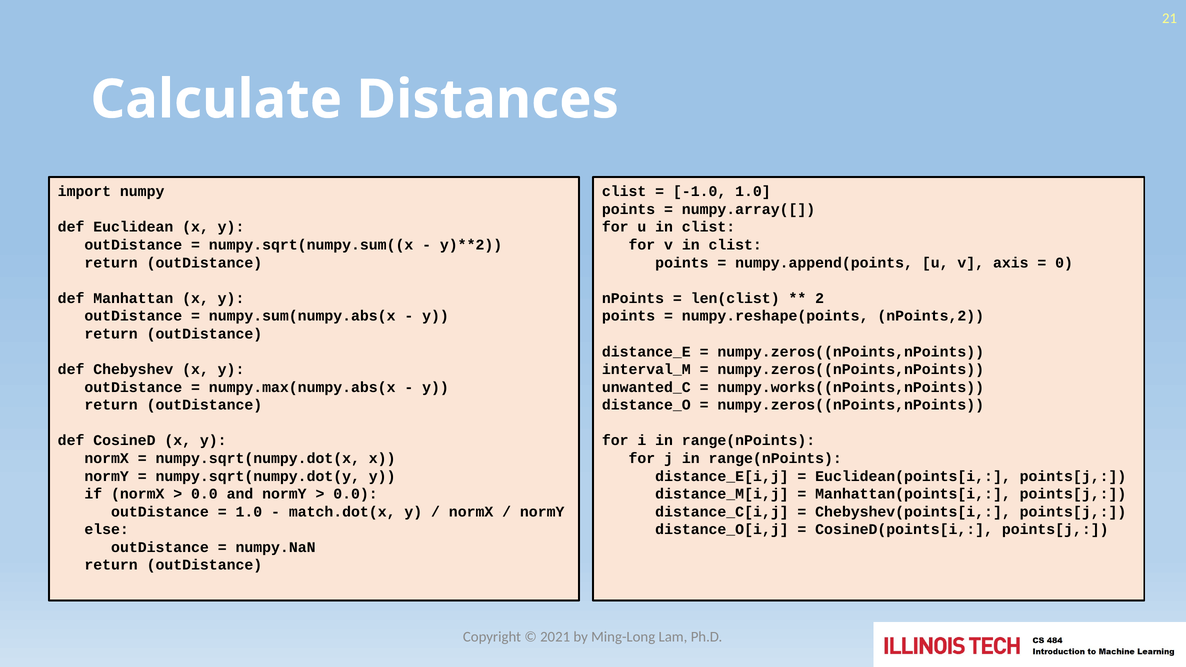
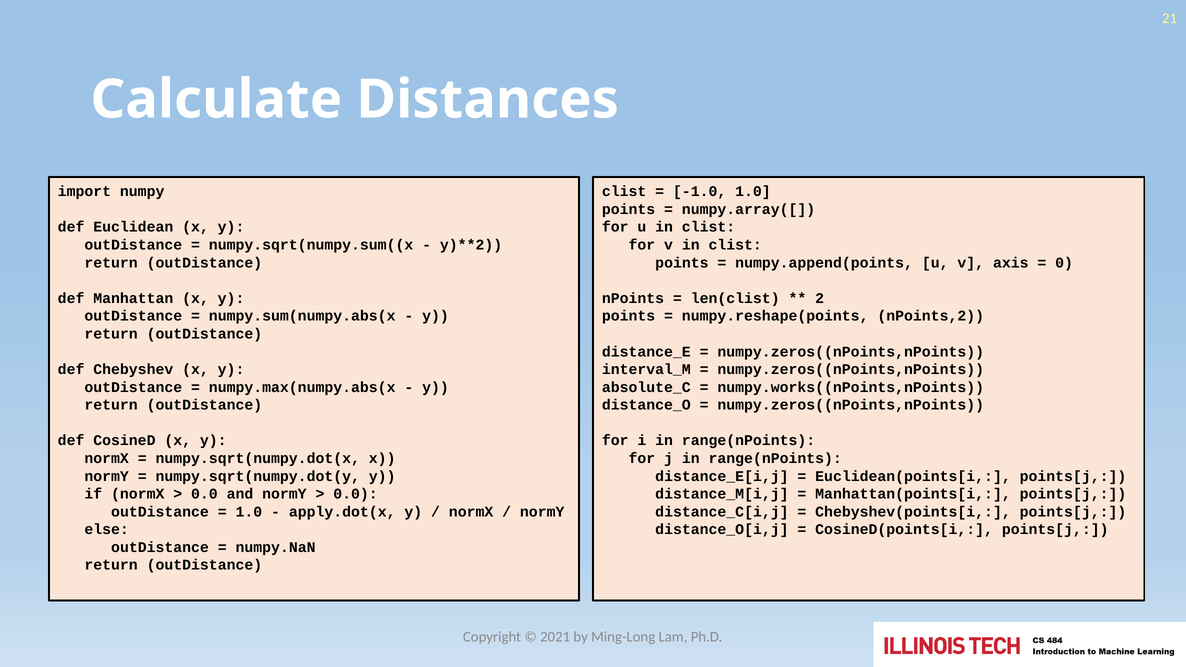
unwanted_C: unwanted_C -> absolute_C (646, 387)
match.dot(x: match.dot(x -> apply.dot(x (342, 512)
